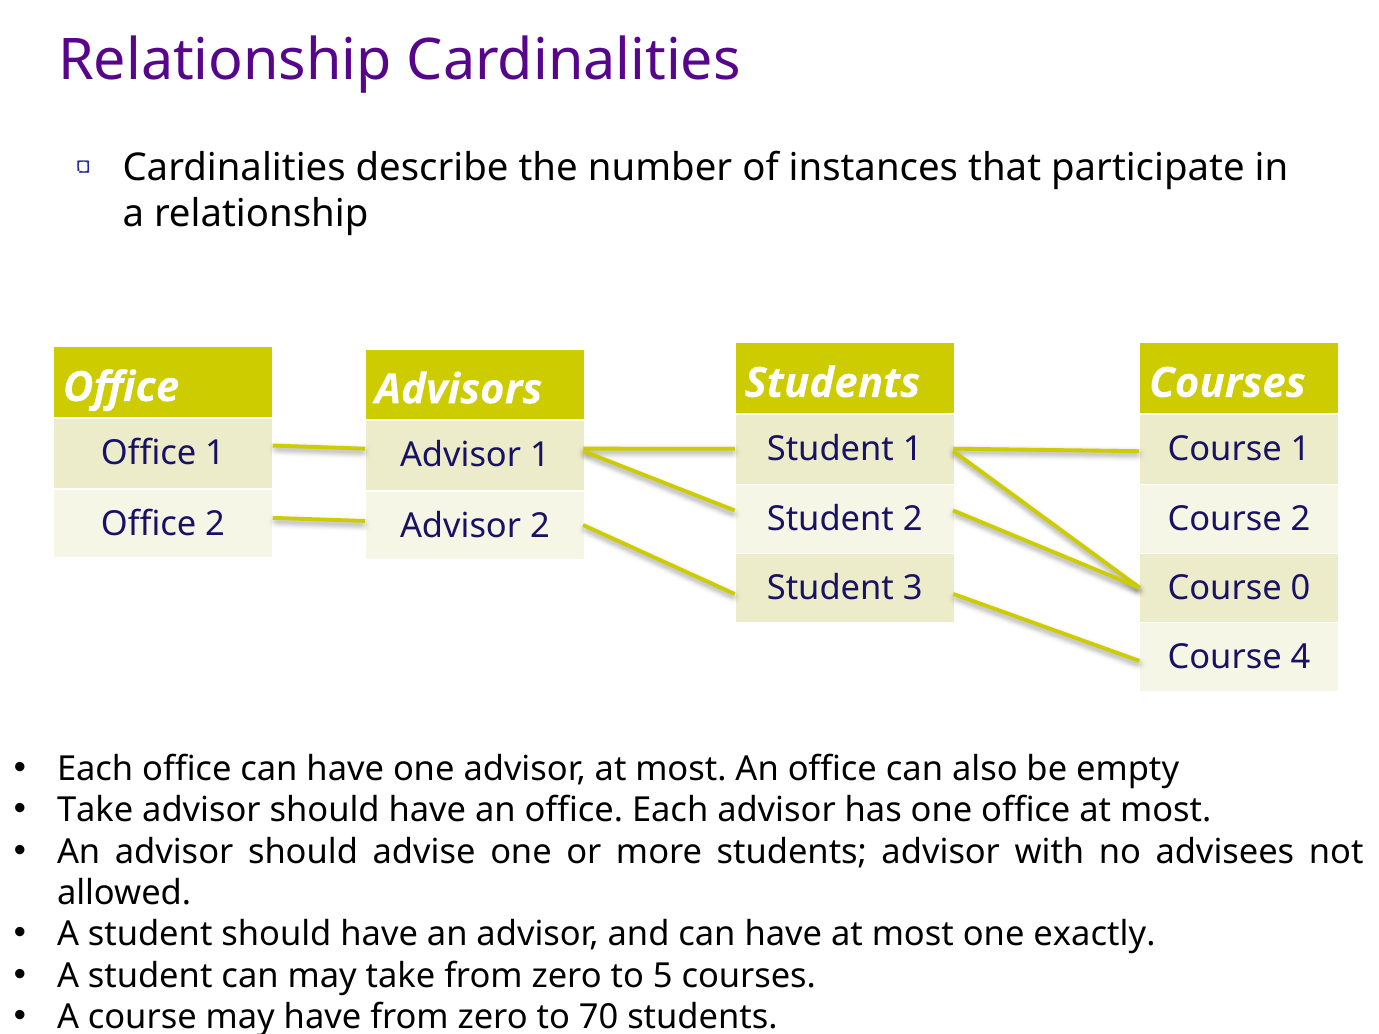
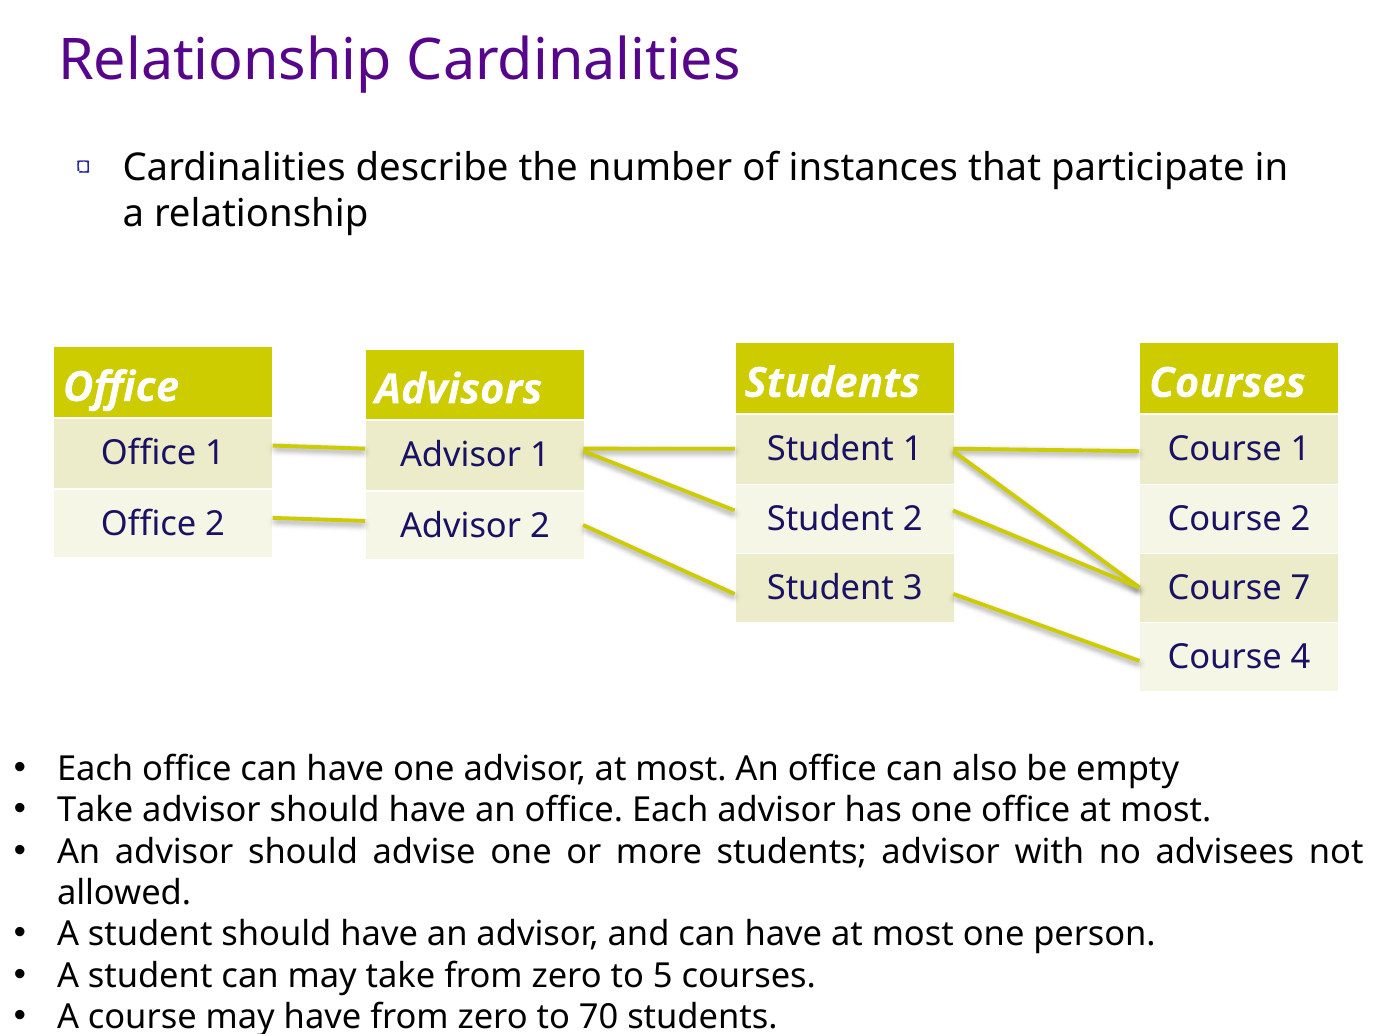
0: 0 -> 7 (1300, 589)
exactly: exactly -> person (1094, 935)
